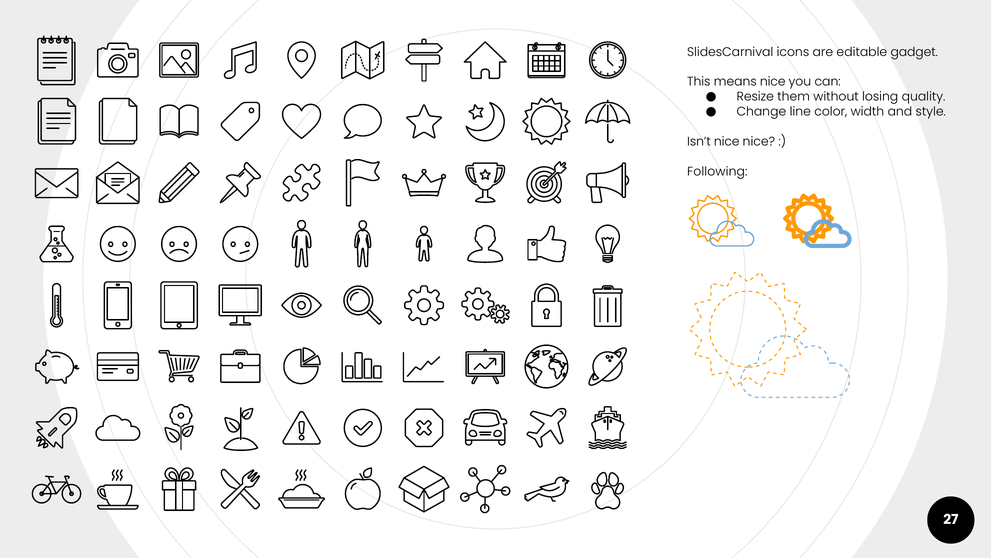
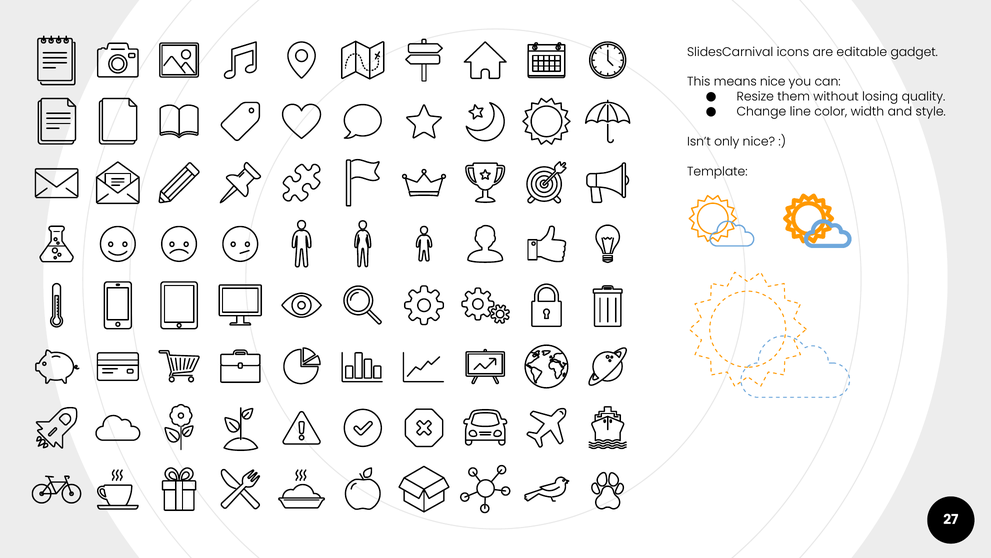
Isn’t nice: nice -> only (727, 141)
Following: Following -> Template (717, 171)
